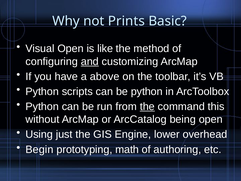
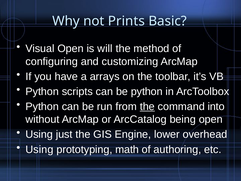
like: like -> will (105, 49)
and underline: present -> none (90, 61)
above: above -> arrays (105, 76)
this: this -> into (216, 106)
Begin: Begin -> Using (39, 149)
